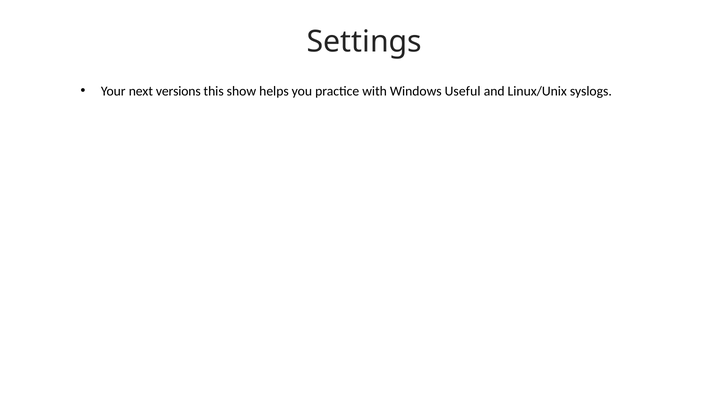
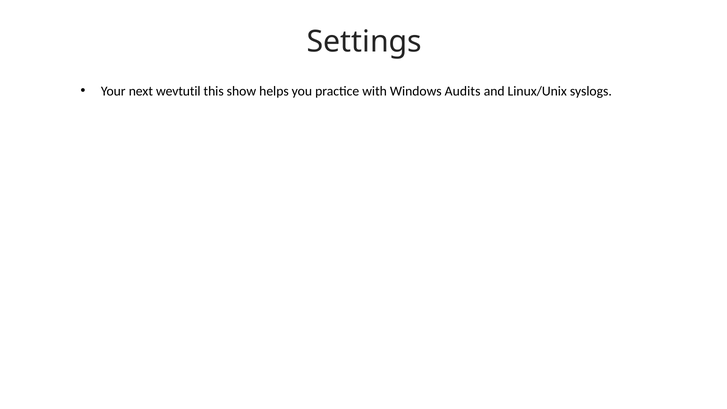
versions: versions -> wevtutil (178, 91)
Useful: Useful -> Audits (463, 91)
